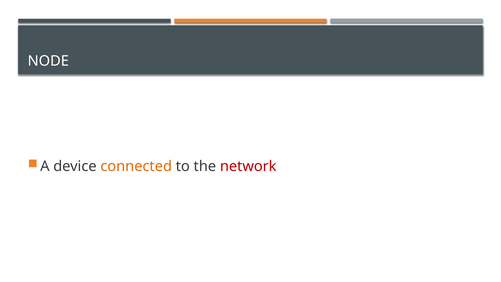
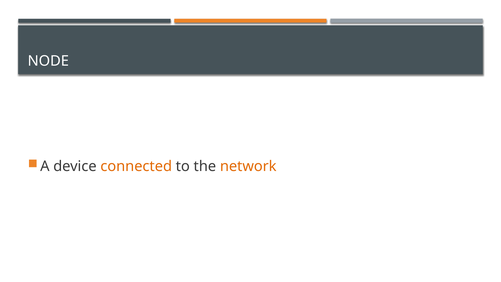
network colour: red -> orange (248, 166)
